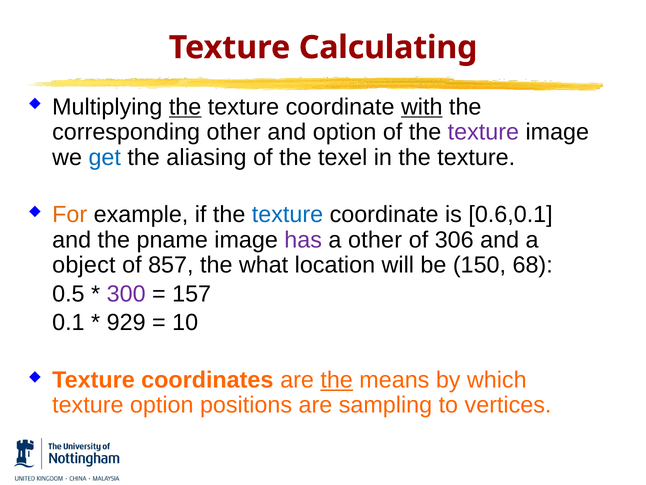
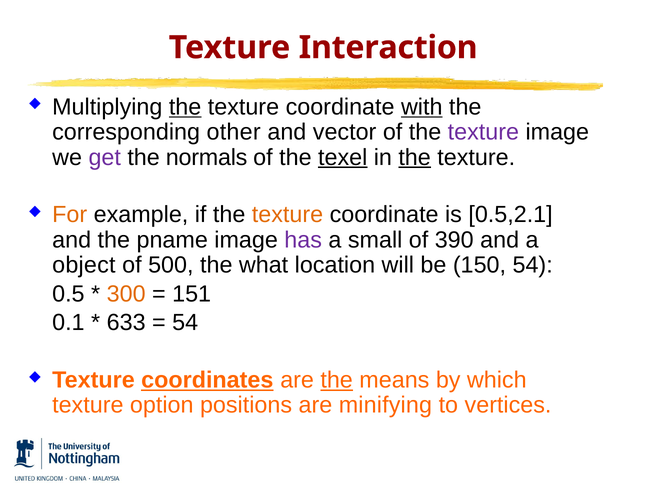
Calculating: Calculating -> Interaction (388, 48)
and option: option -> vector (345, 132)
get colour: blue -> purple (105, 157)
aliasing: aliasing -> normals (207, 157)
texel underline: none -> present (343, 157)
the underline: none -> present (415, 157)
texture colour: blue -> orange (288, 215)
0.6,0.1: 0.6,0.1 -> 0.5,2.1 (511, 215)
a other: other -> small (375, 240)
306: 306 -> 390 (454, 240)
857: 857 -> 500 (171, 265)
150 68: 68 -> 54 (533, 265)
300 colour: purple -> orange (126, 294)
157: 157 -> 151 (192, 294)
929: 929 -> 633 (126, 322)
10: 10 -> 54 (185, 322)
coordinates underline: none -> present (207, 380)
sampling: sampling -> minifying (385, 405)
